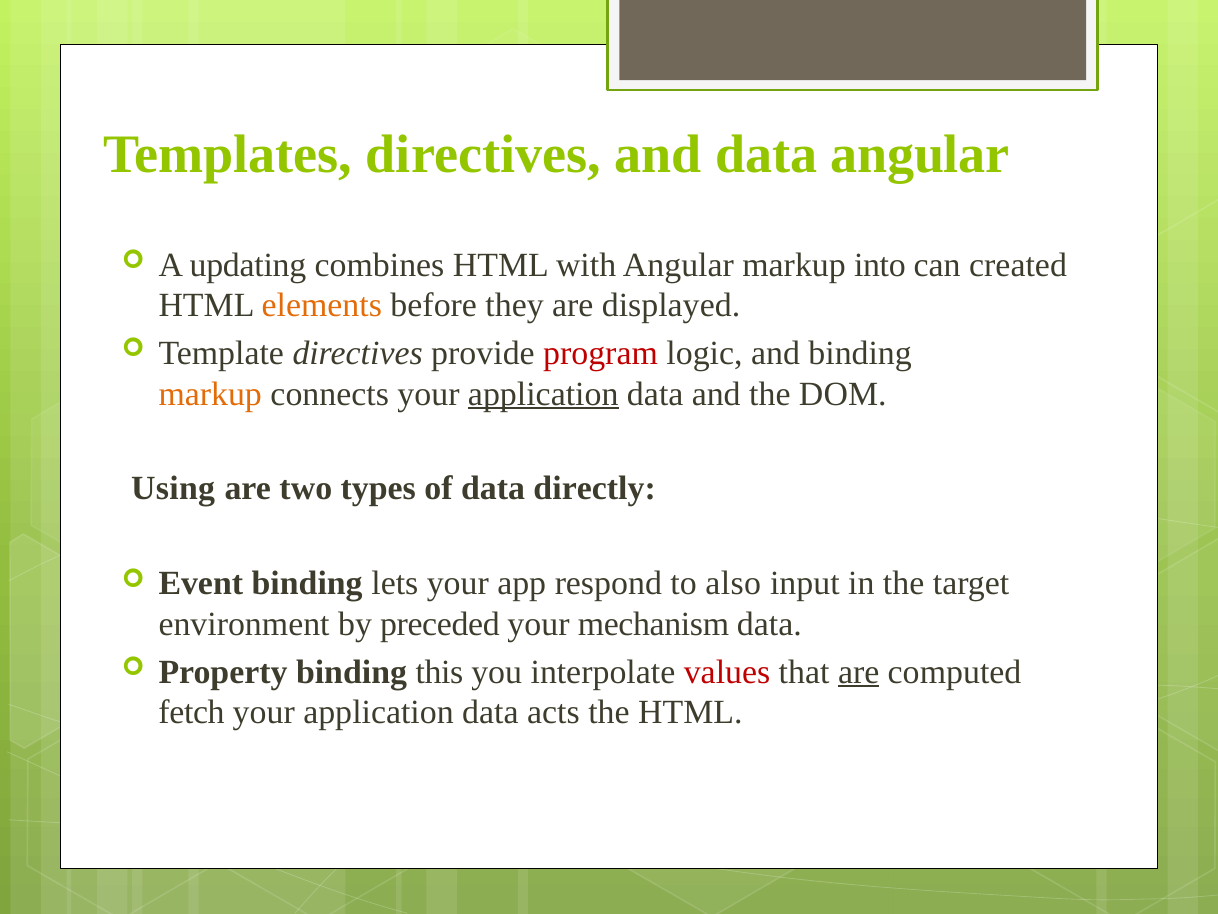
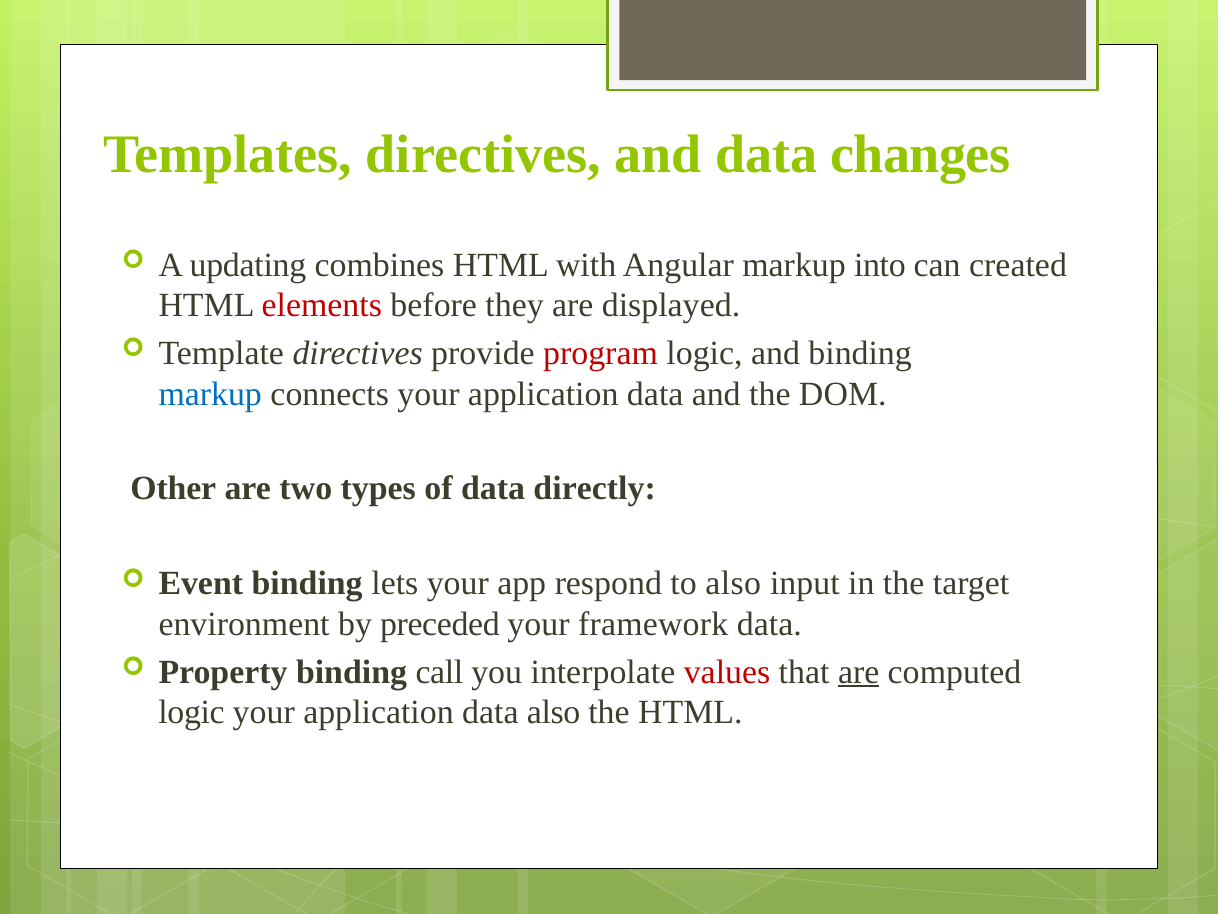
data angular: angular -> changes (920, 154)
elements colour: orange -> red (322, 306)
markup colour: orange -> blue (210, 394)
application underline: present -> none (543, 394)
Using: Using -> Other (173, 489)
mechanism: mechanism -> framework (653, 624)
this: this -> call (439, 671)
fetch: fetch -> logic (192, 712)
data acts: acts -> also (554, 712)
